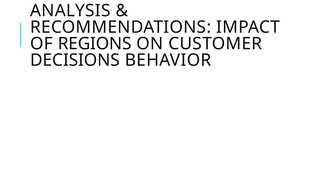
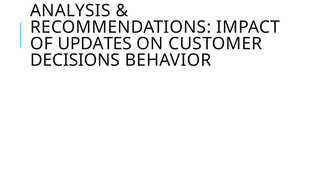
REGIONS: REGIONS -> UPDATES (95, 44)
